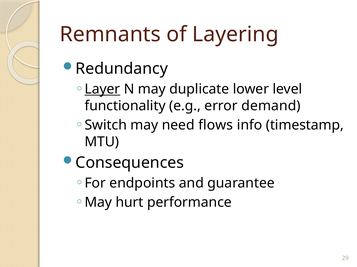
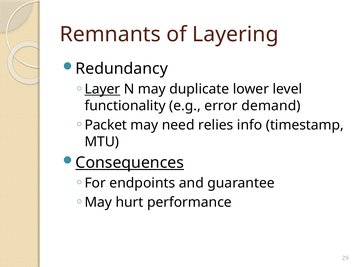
Switch: Switch -> Packet (106, 125)
flows: flows -> relies (216, 125)
Consequences underline: none -> present (130, 163)
